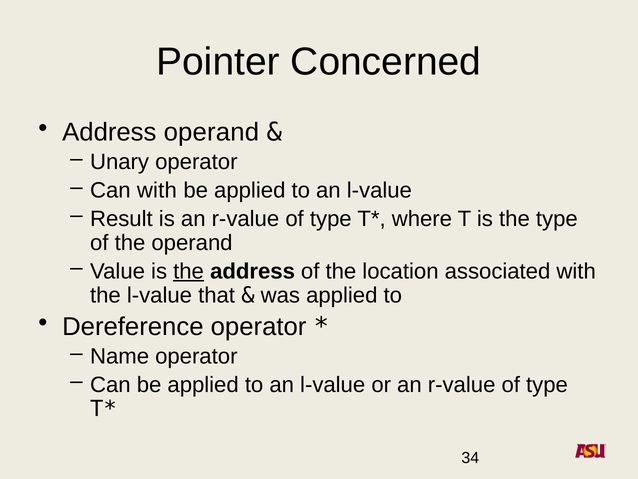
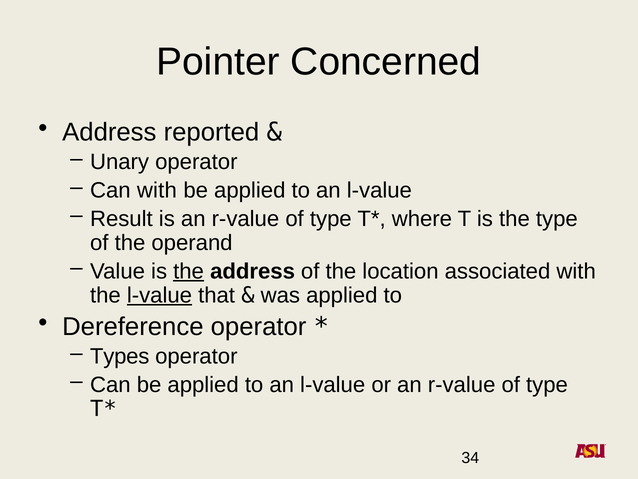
Address operand: operand -> reported (211, 132)
l-value underline: none -> present (159, 295)
Name: Name -> Types (120, 356)
